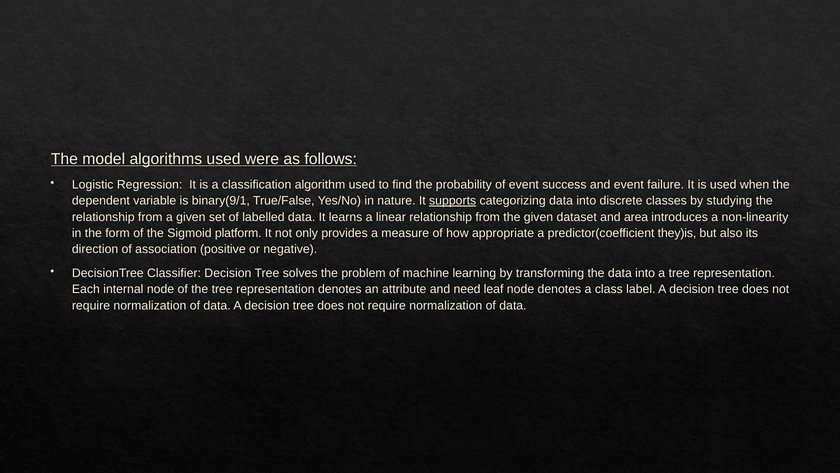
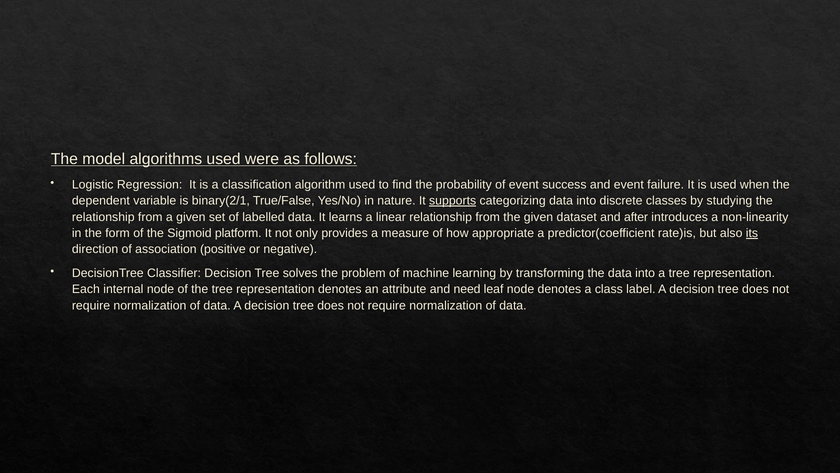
binary(9/1: binary(9/1 -> binary(2/1 (221, 201)
area: area -> after (636, 217)
they)is: they)is -> rate)is (677, 233)
its underline: none -> present (752, 233)
